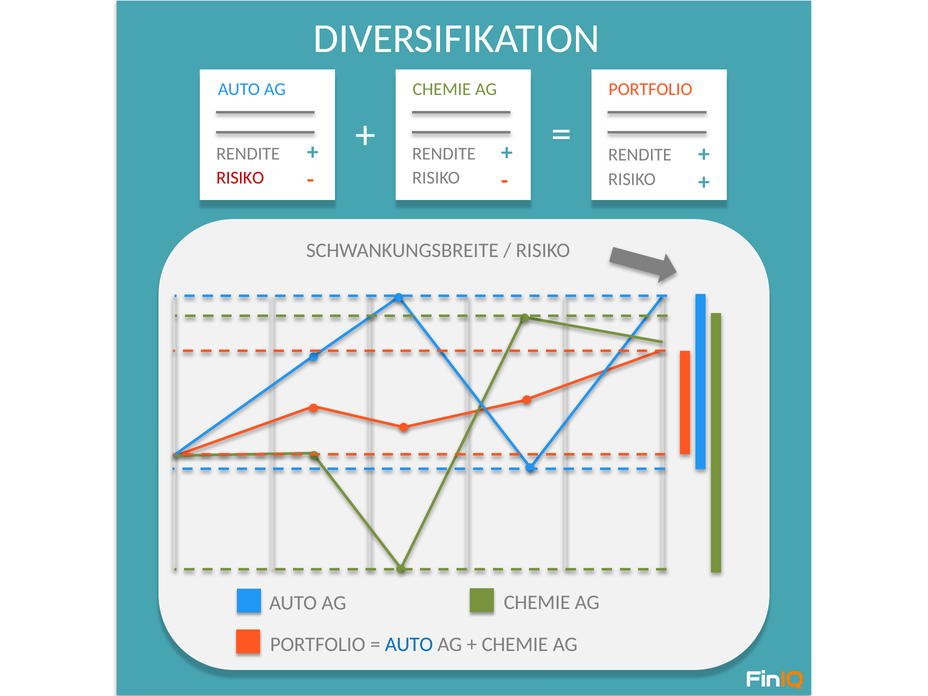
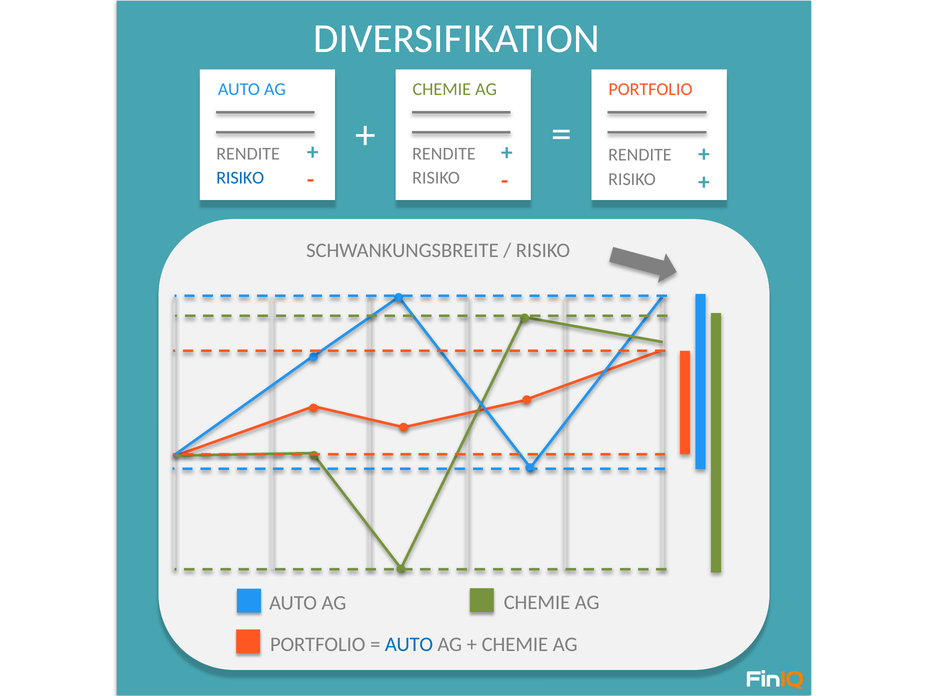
RISIKO colour: red -> blue (240, 178)
